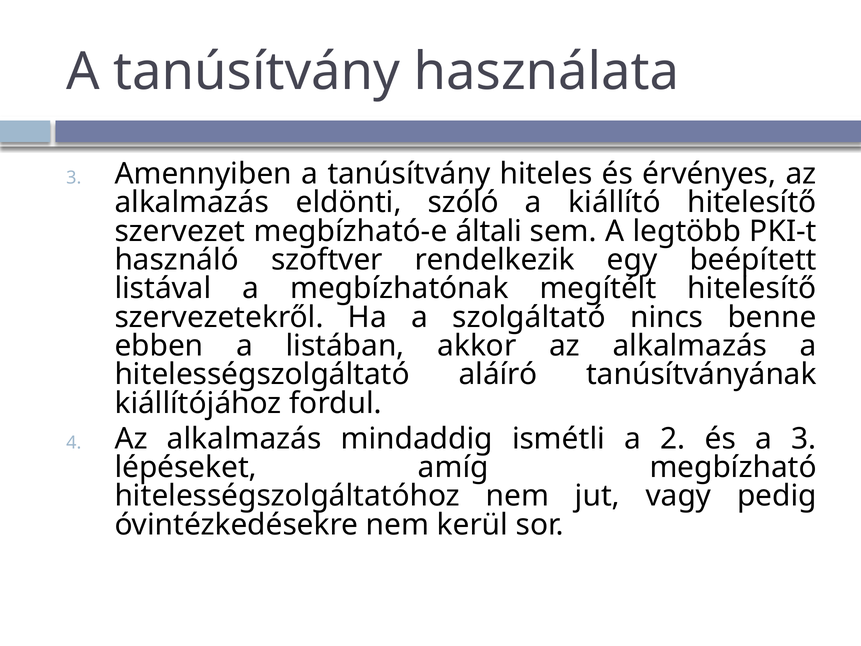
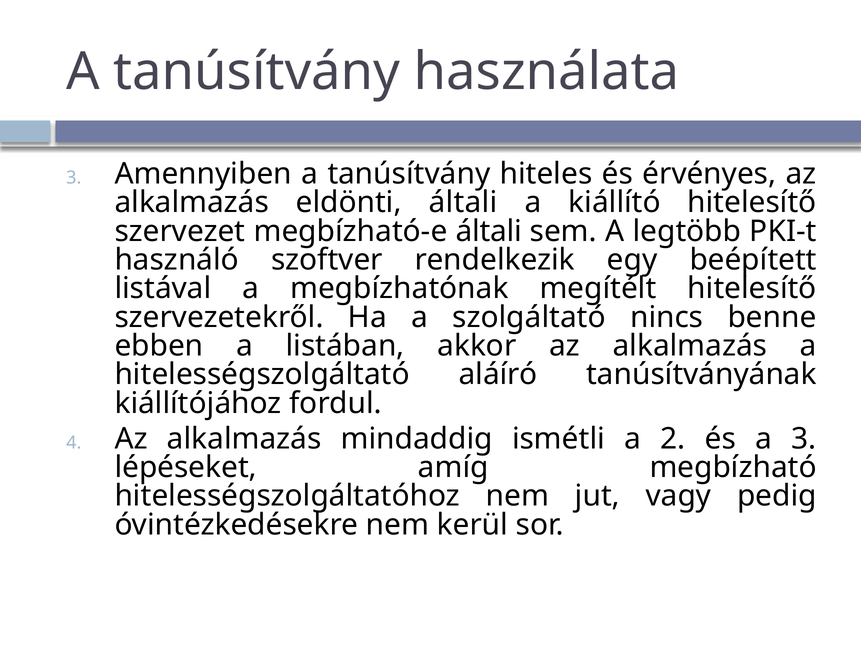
eldönti szóló: szóló -> általi (463, 202)
